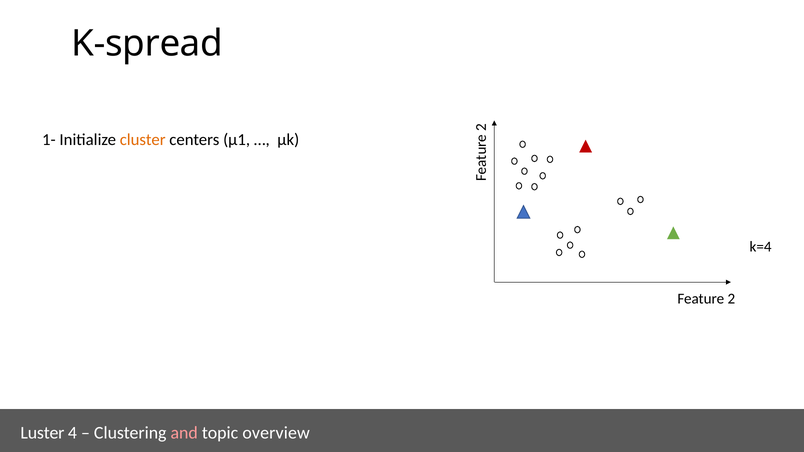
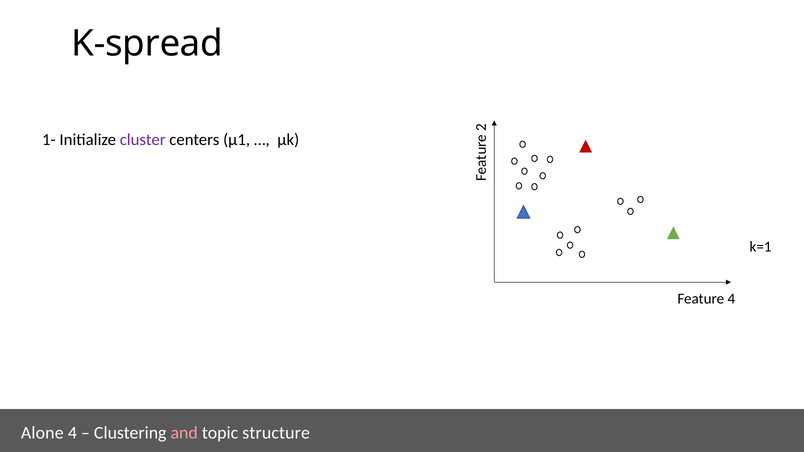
cluster colour: orange -> purple (143, 140)
k=4: k=4 -> k=1 (761, 247)
Feature 2: 2 -> 4 (731, 299)
Luster: Luster -> Alone (42, 433)
overview: overview -> structure (276, 433)
